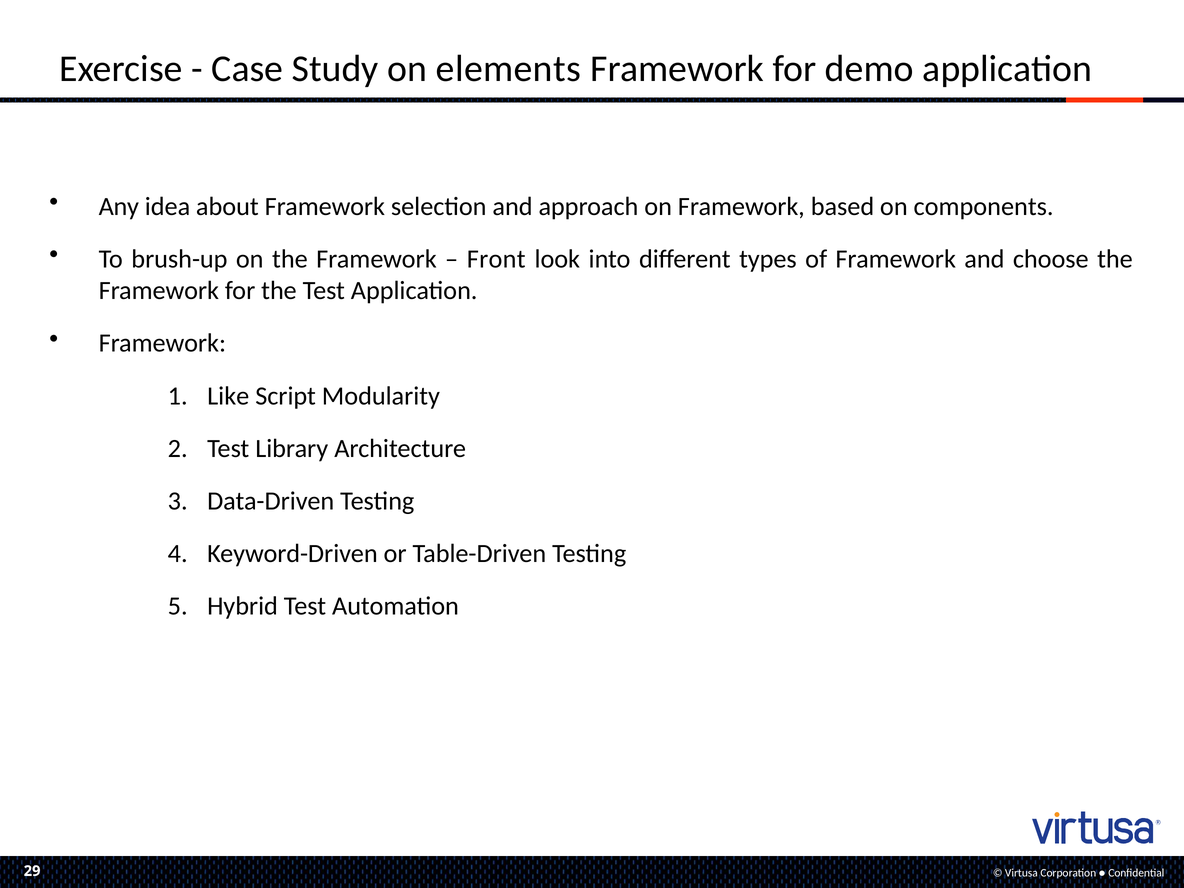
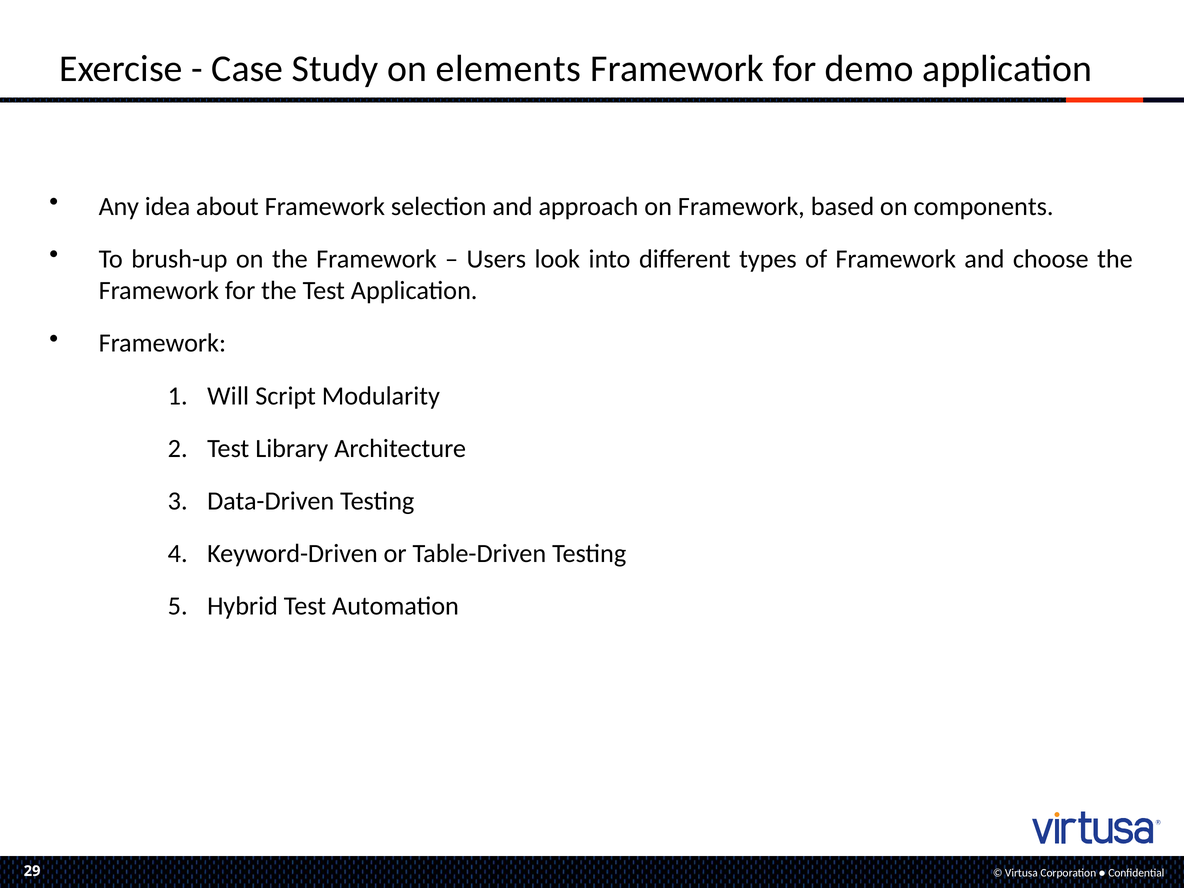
Front: Front -> Users (496, 259)
Like: Like -> Will (228, 396)
